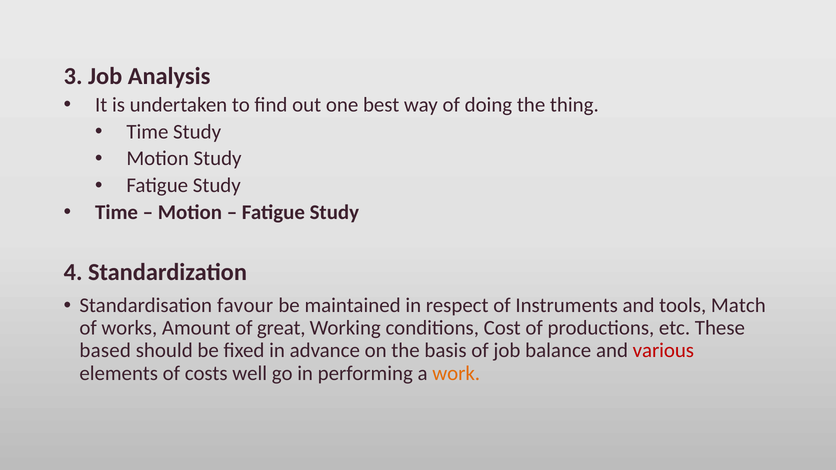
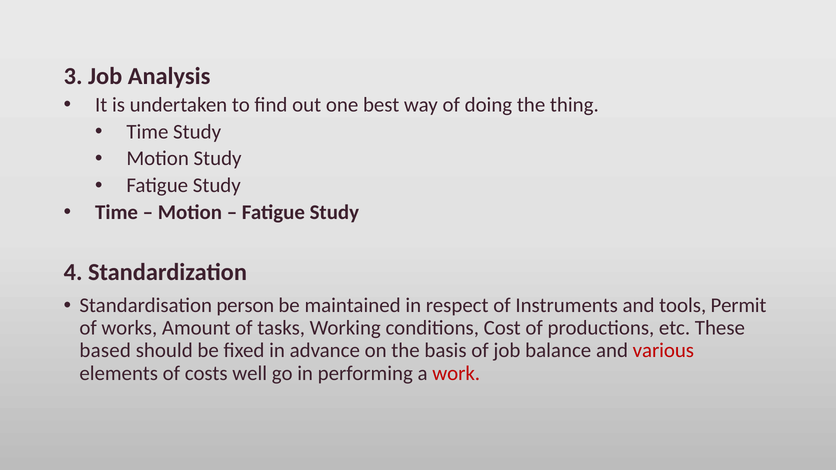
favour: favour -> person (245, 306)
Match: Match -> Permit (738, 306)
great: great -> tasks (281, 328)
work colour: orange -> red (456, 373)
